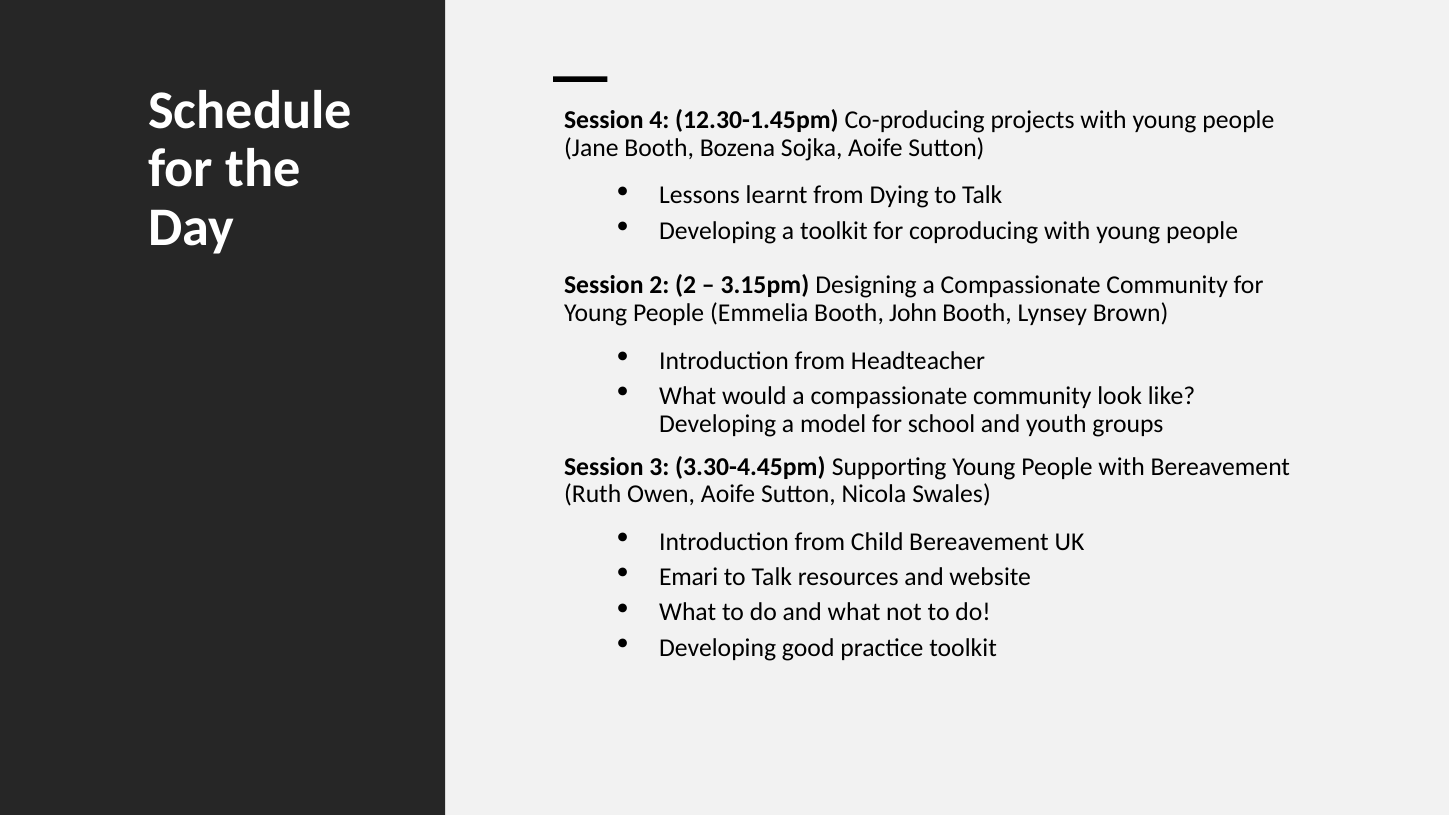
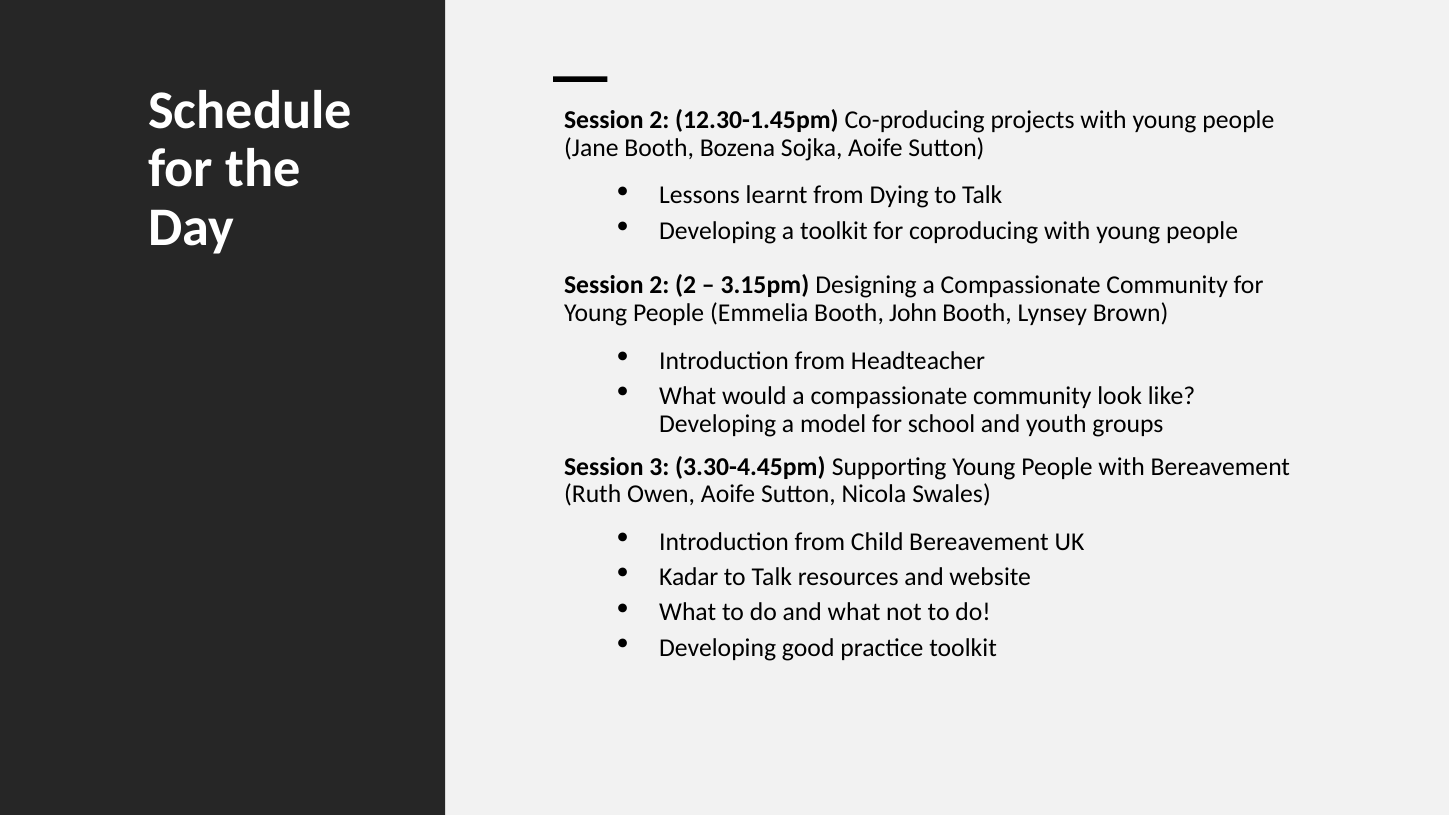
4: 4 -> 2 (659, 120)
Emari: Emari -> Kadar (689, 577)
